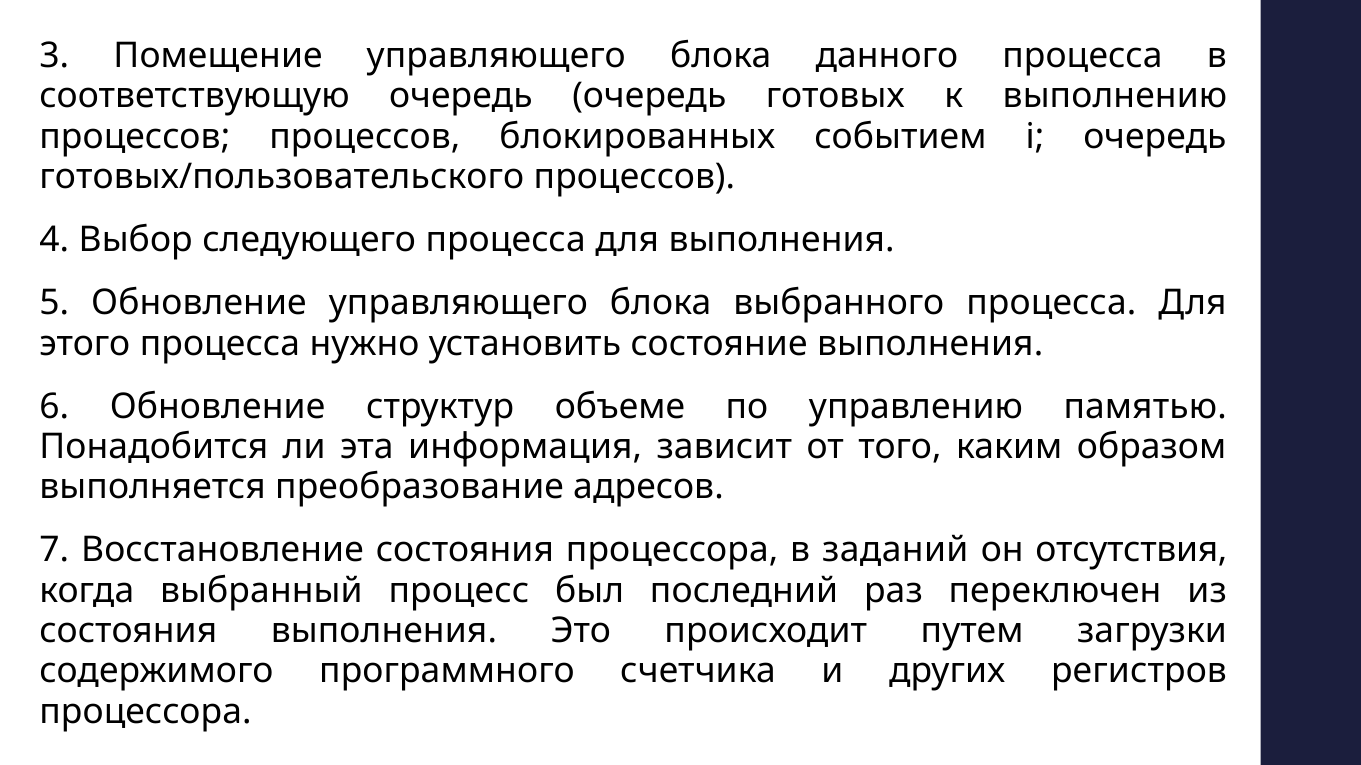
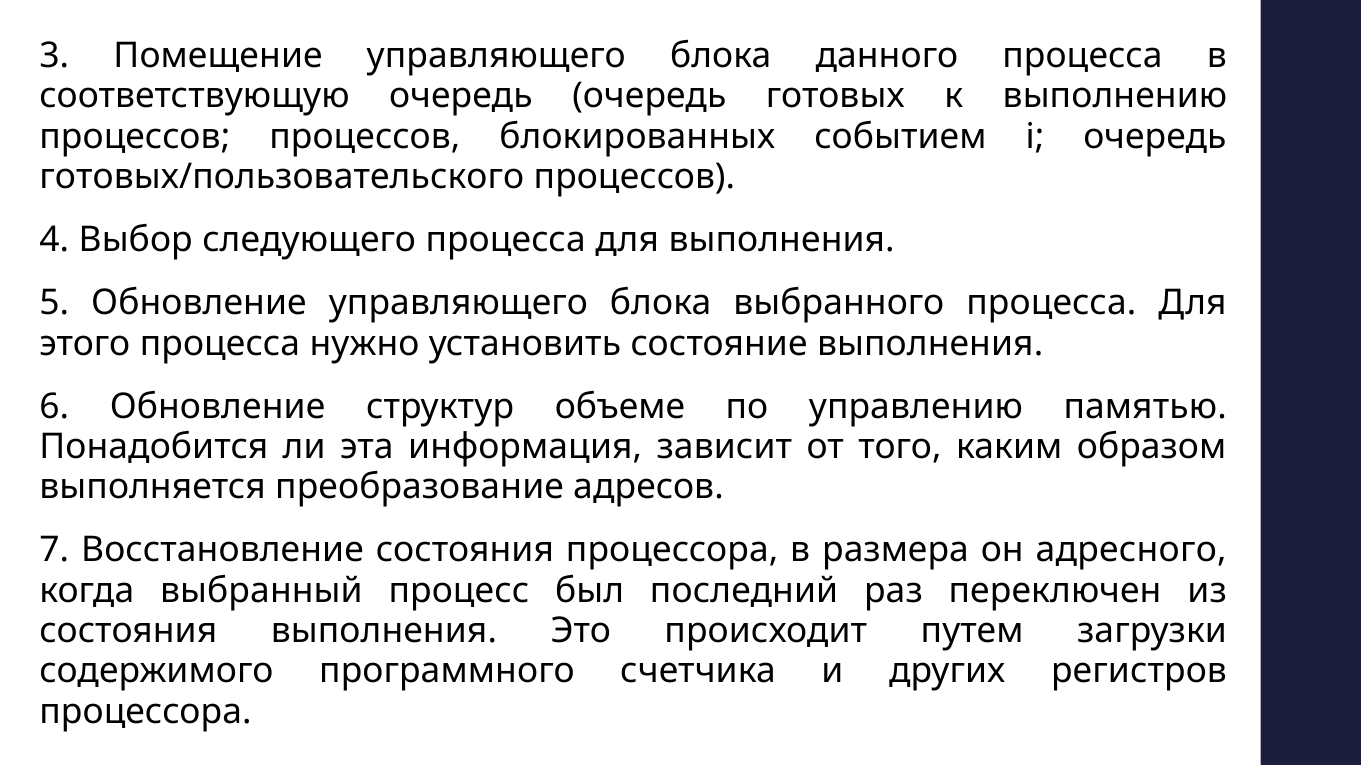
заданий: заданий -> размера (895, 551)
отсутствия: отсутствия -> адресного (1131, 551)
